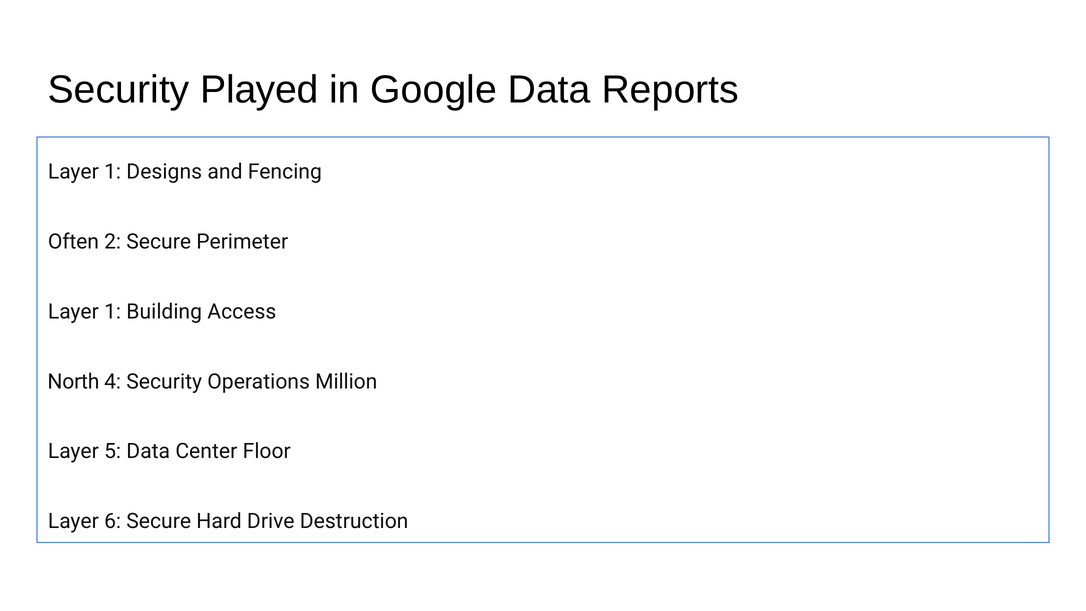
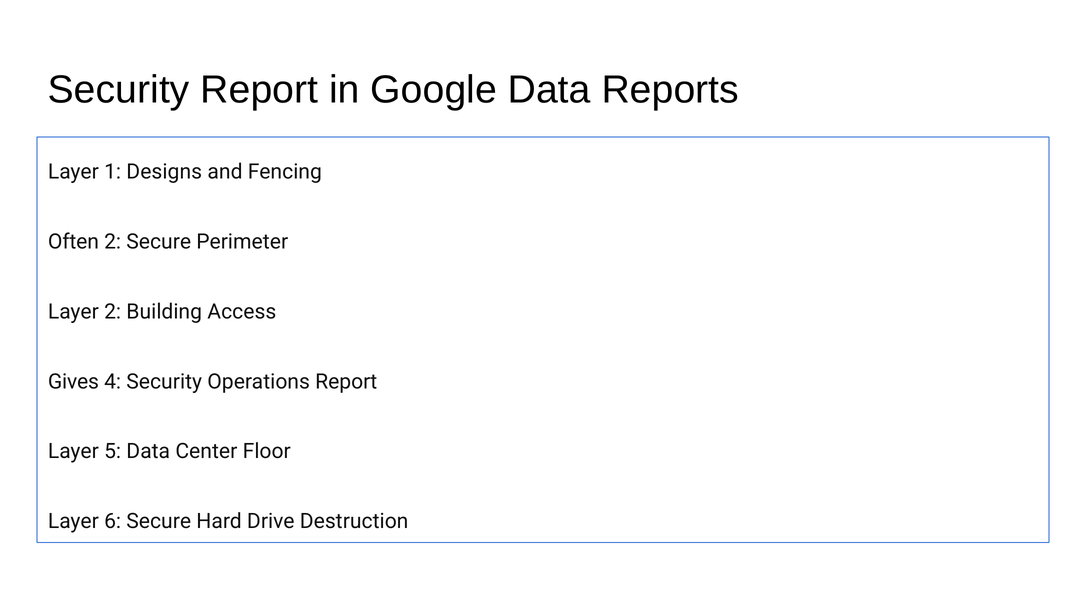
Security Played: Played -> Report (259, 90)
1: 1 -> 2 (113, 312)
North: North -> Gives (73, 381)
Operations Million: Million -> Report (346, 381)
